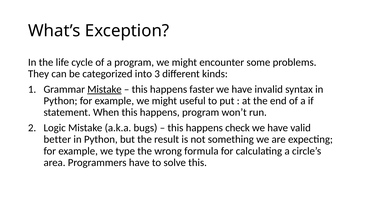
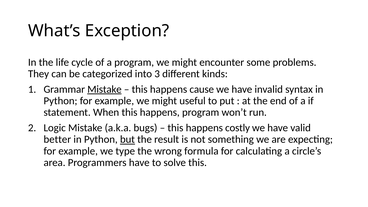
faster: faster -> cause (202, 89)
check: check -> costly (238, 128)
but underline: none -> present (127, 139)
